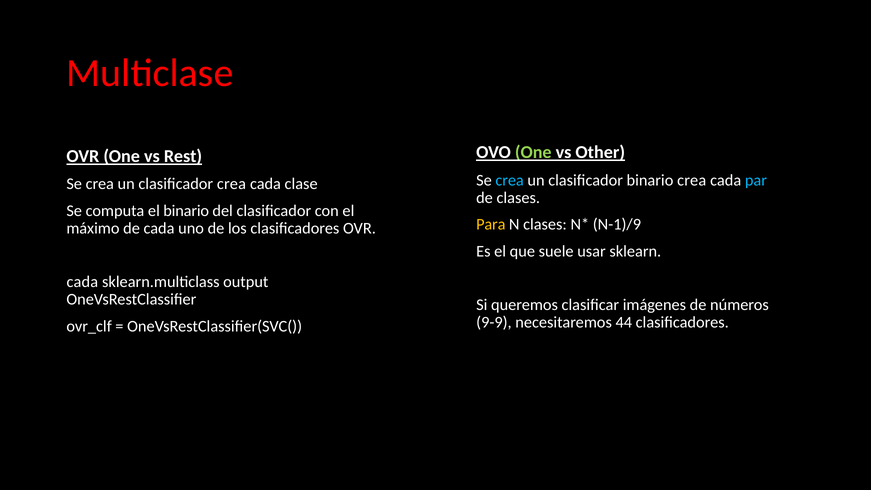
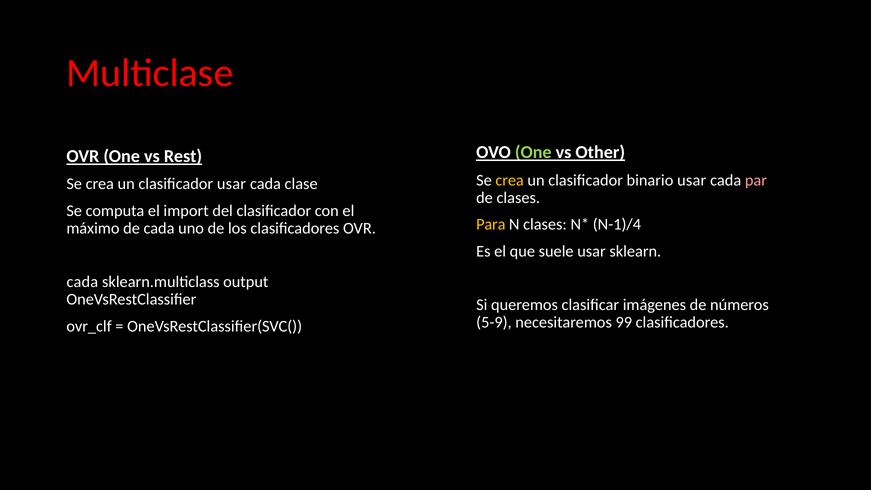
crea colour: light blue -> yellow (510, 180)
binario crea: crea -> usar (692, 180)
par colour: light blue -> pink (756, 180)
clasificador crea: crea -> usar (231, 184)
el binario: binario -> import (186, 211)
N-1)/9: N-1)/9 -> N-1)/4 (617, 225)
9-9: 9-9 -> 5-9 (494, 322)
44: 44 -> 99 (624, 322)
